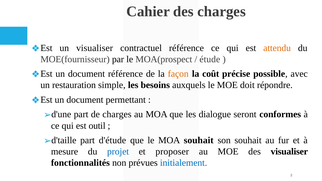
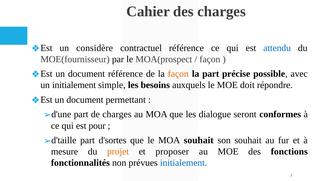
un visualiser: visualiser -> considère (95, 48)
attendu colour: orange -> blue (277, 48)
étude: étude -> façon (210, 59)
la coût: coût -> part (211, 74)
un restauration: restauration -> initialement (74, 85)
outil: outil -> pour (97, 126)
d'étude: d'étude -> d'sortes (113, 140)
projet colour: blue -> orange (118, 152)
des visualiser: visualiser -> fonctions (289, 152)
